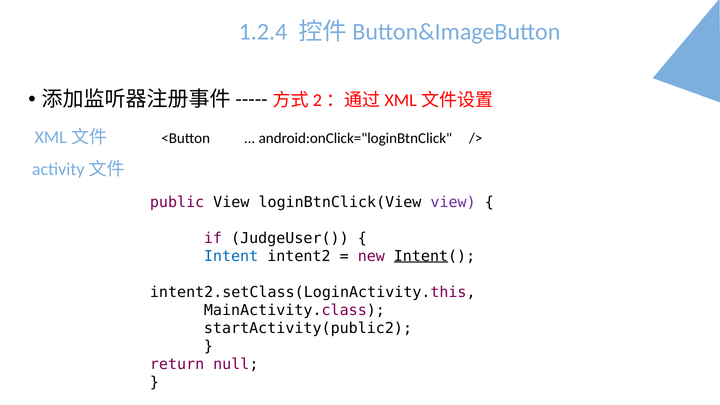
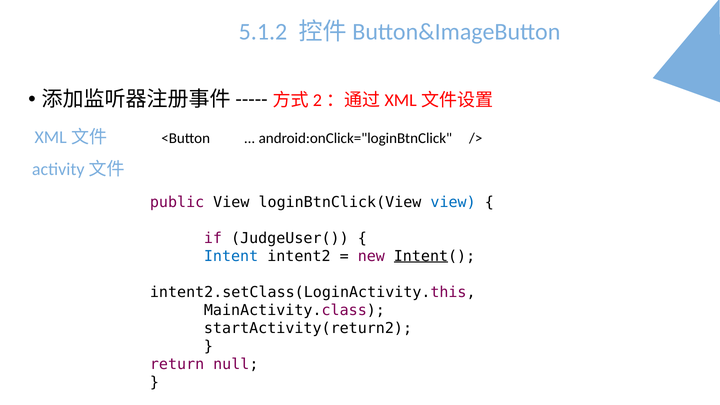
1.2.4: 1.2.4 -> 5.1.2 (263, 32)
view colour: purple -> blue (453, 202)
startActivity(public2: startActivity(public2 -> startActivity(return2 (308, 328)
